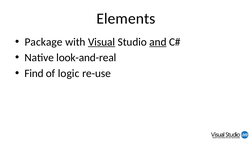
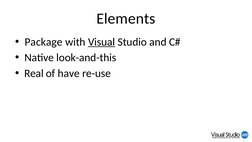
and underline: present -> none (158, 42)
look-and-real: look-and-real -> look-and-this (86, 58)
Find: Find -> Real (34, 73)
logic: logic -> have (69, 73)
